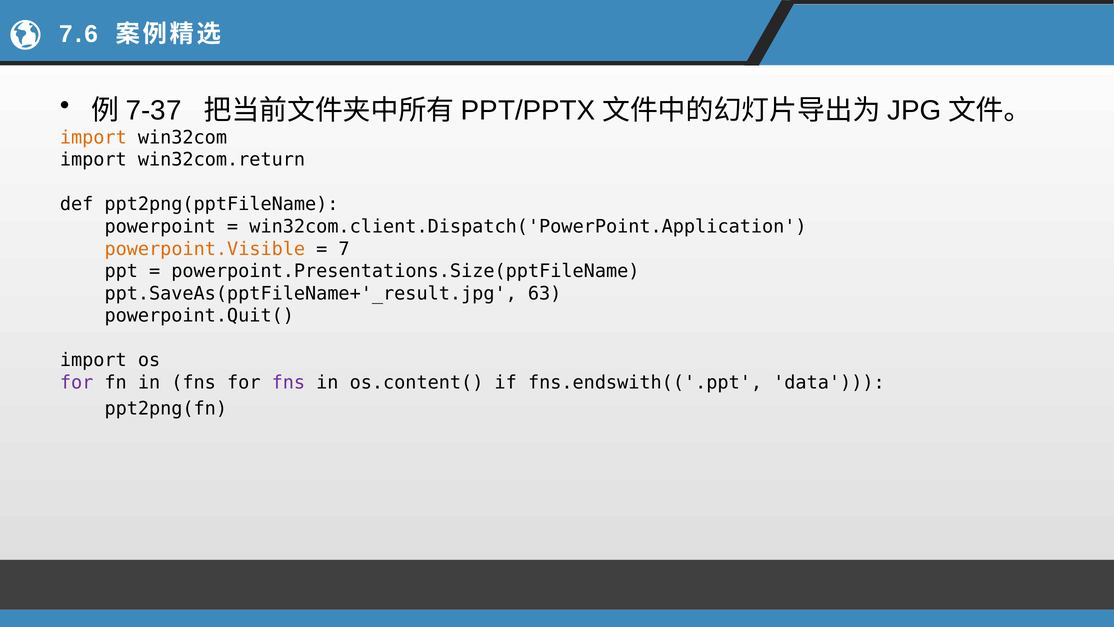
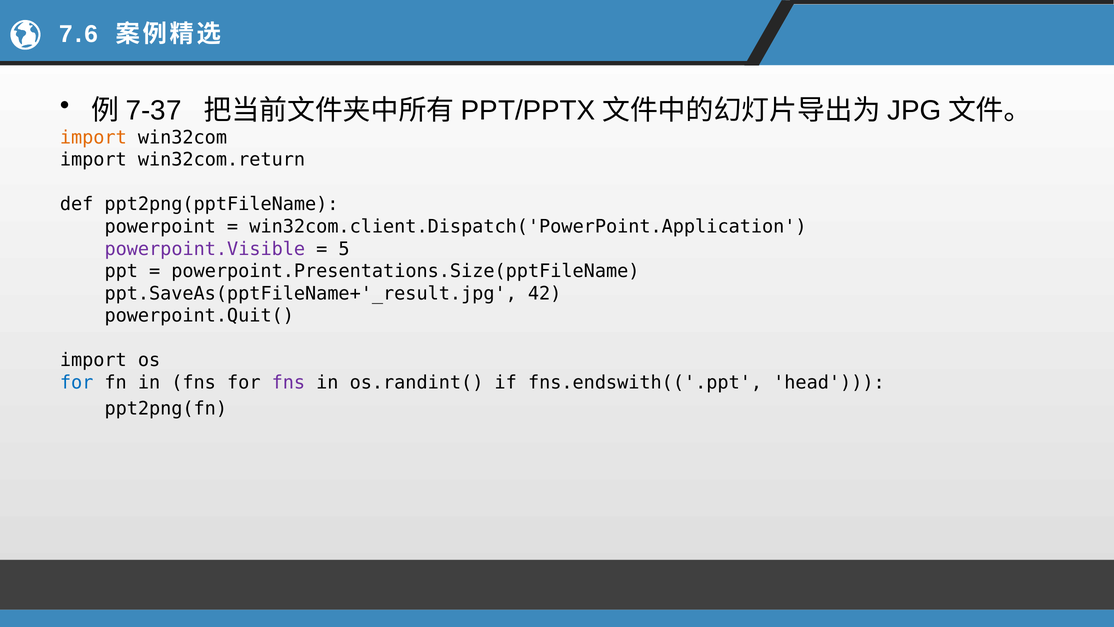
powerpoint.Visible colour: orange -> purple (205, 249)
7: 7 -> 5 (344, 249)
63: 63 -> 42 (545, 293)
for colour: purple -> blue (77, 382)
os.content(: os.content( -> os.randint( (417, 382)
data: data -> head (829, 382)
